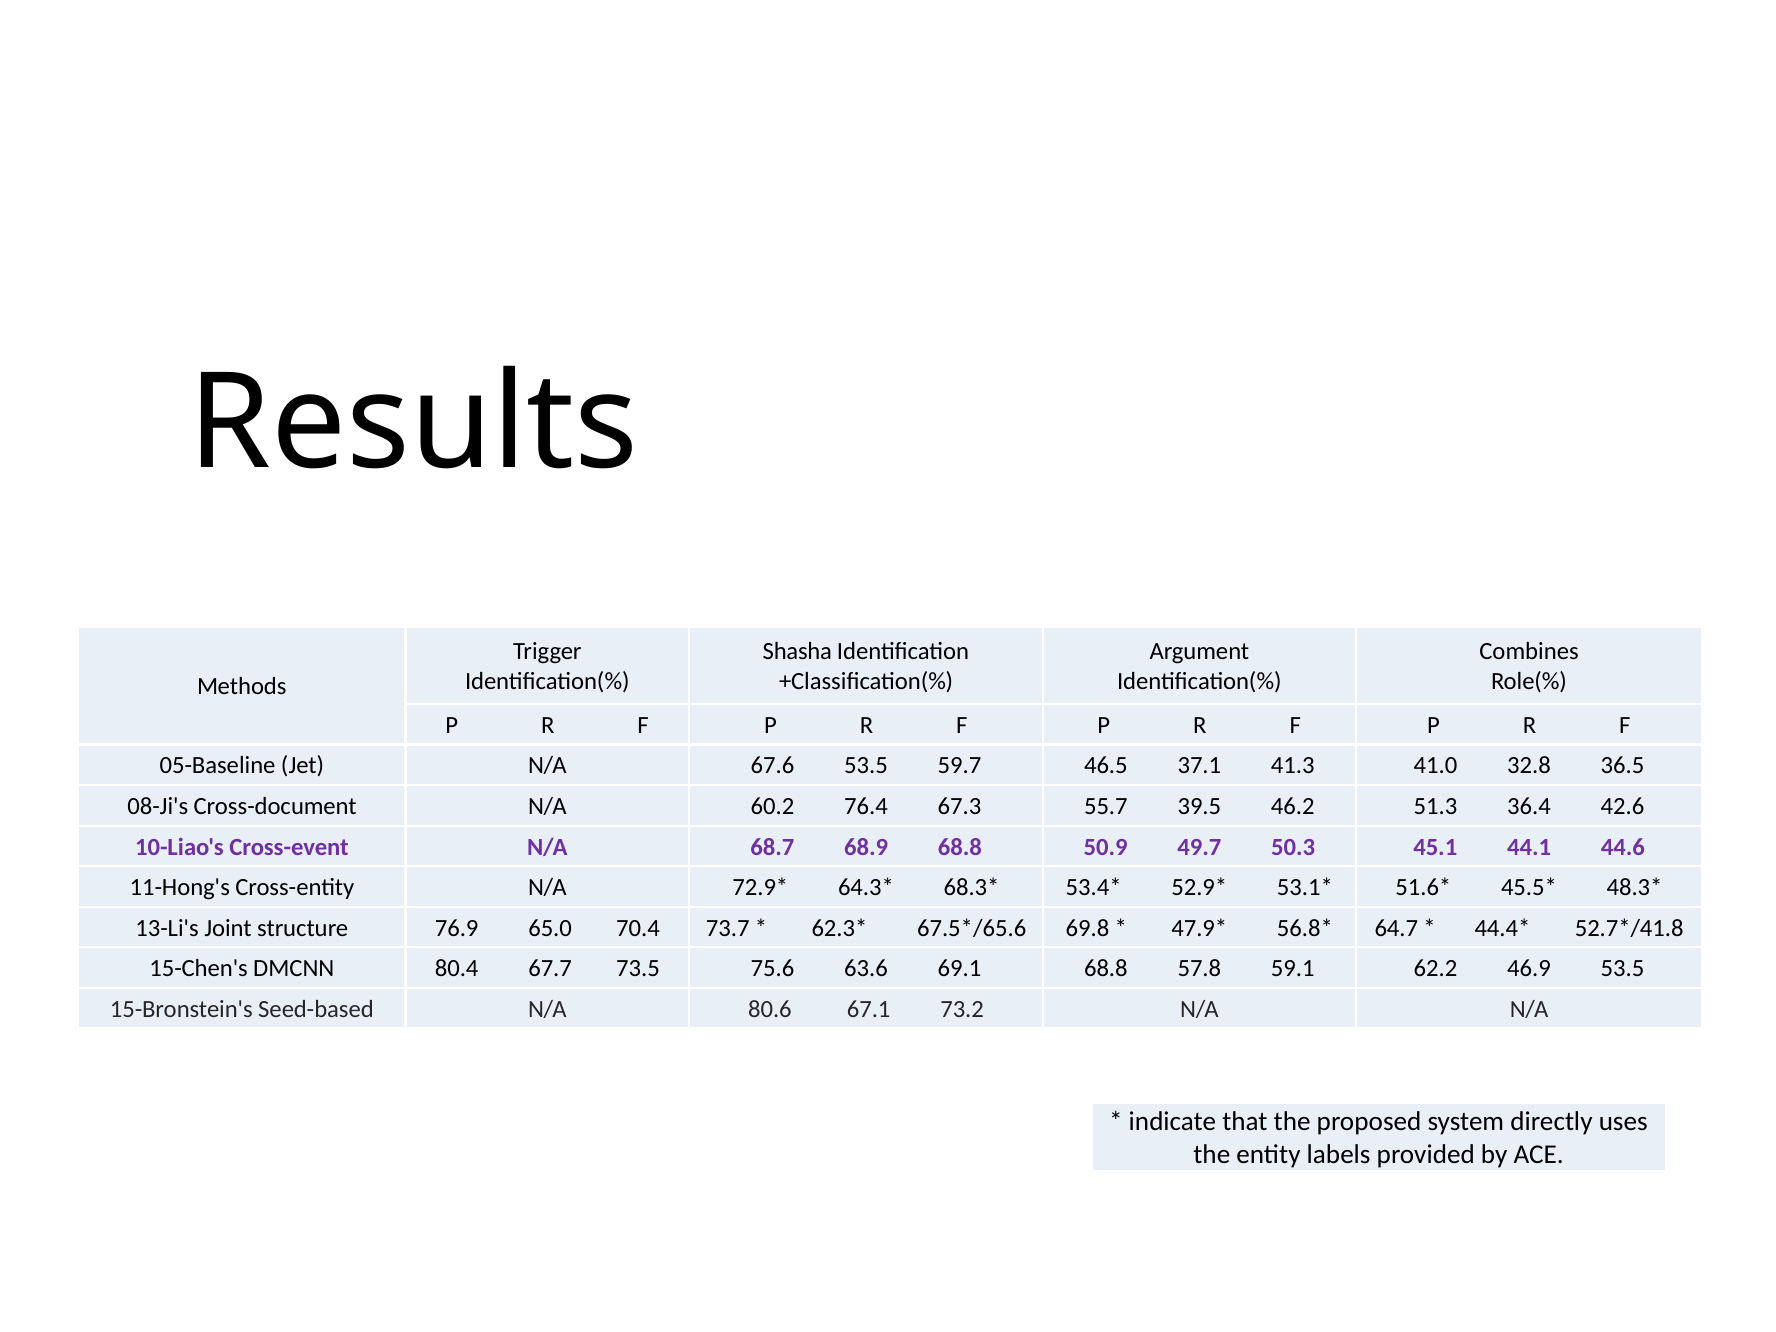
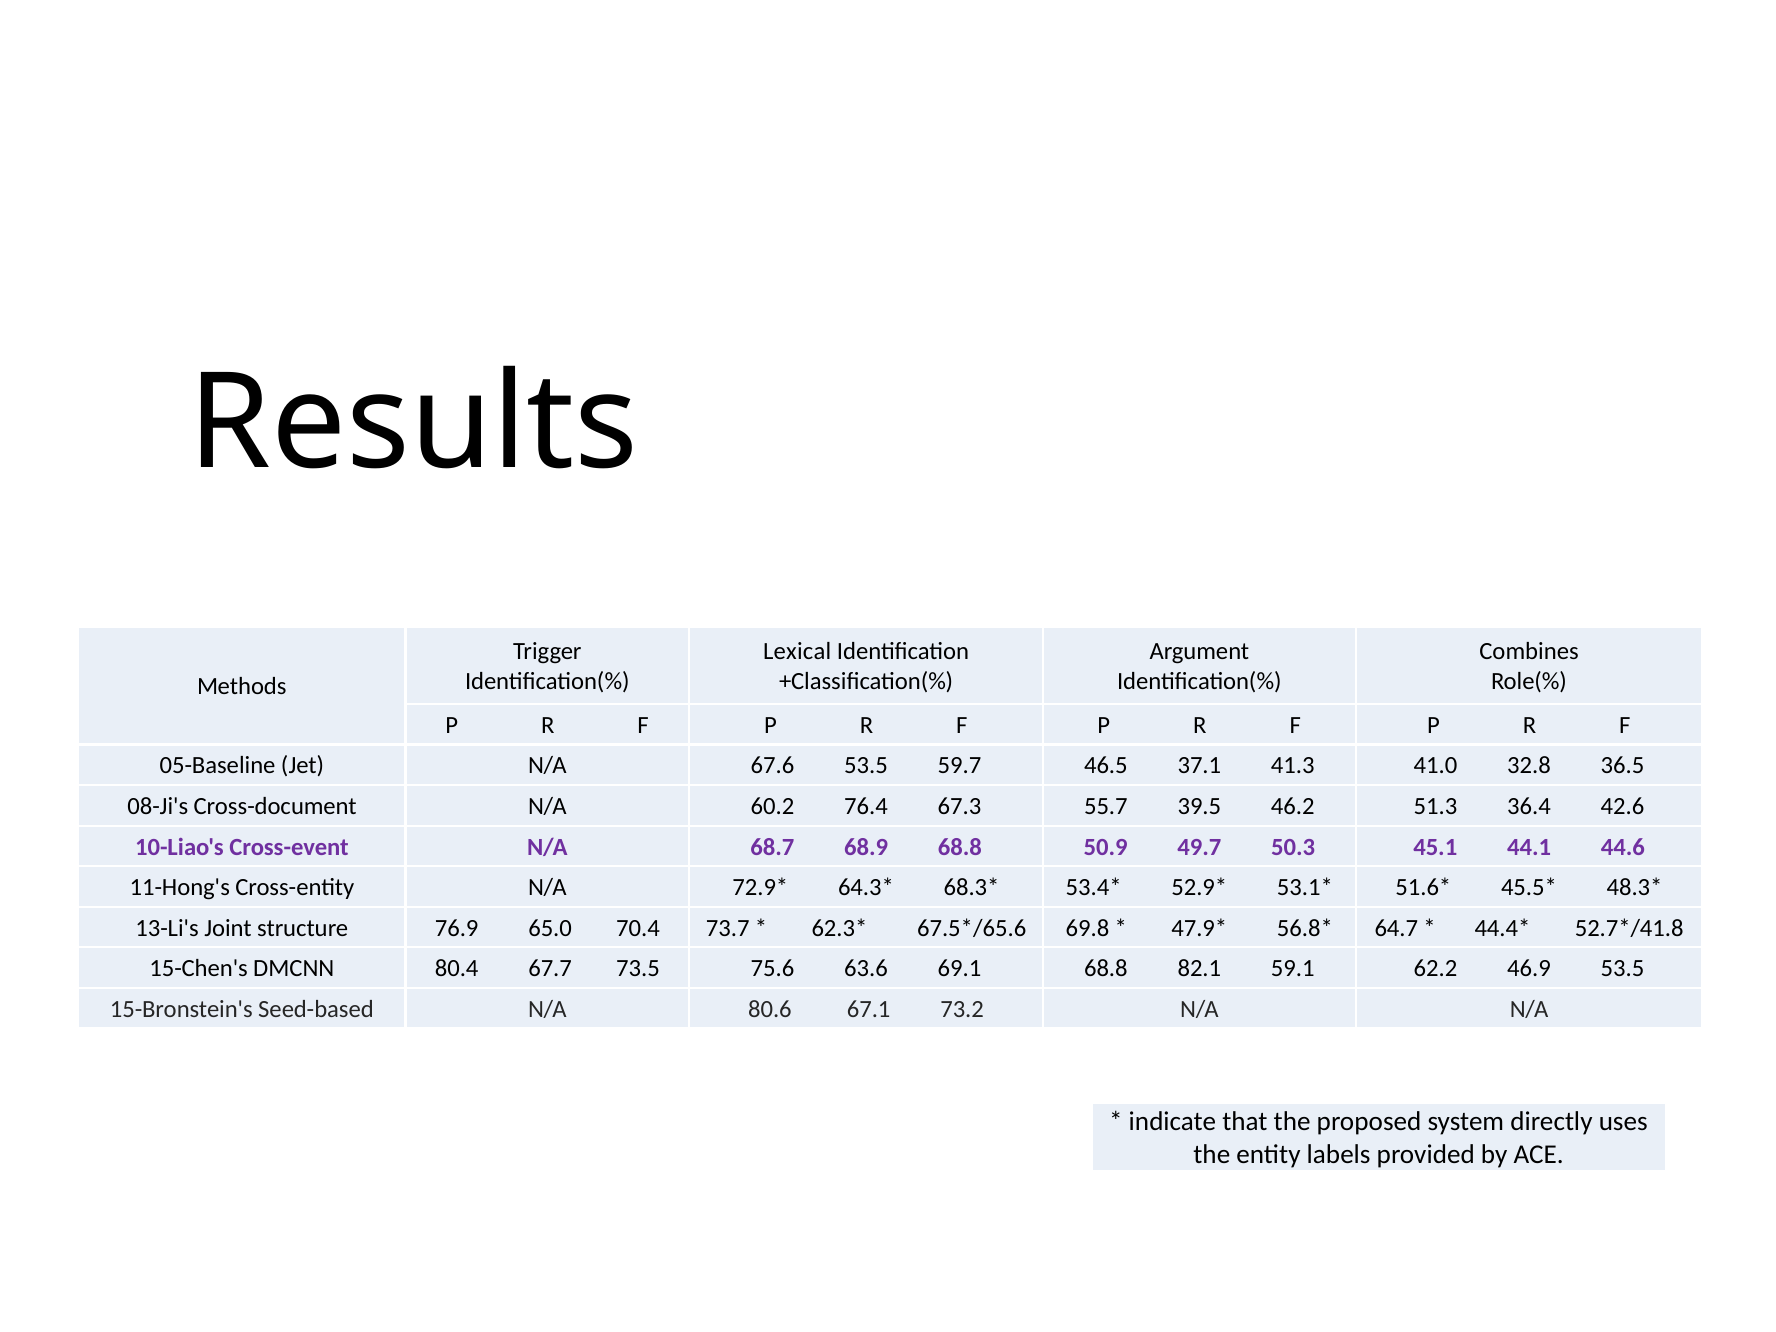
Shasha: Shasha -> Lexical (797, 651)
57.8: 57.8 -> 82.1 (1199, 969)
